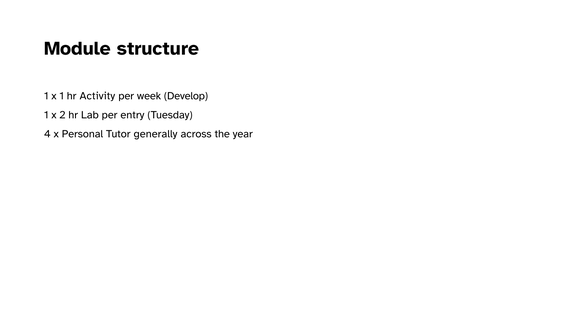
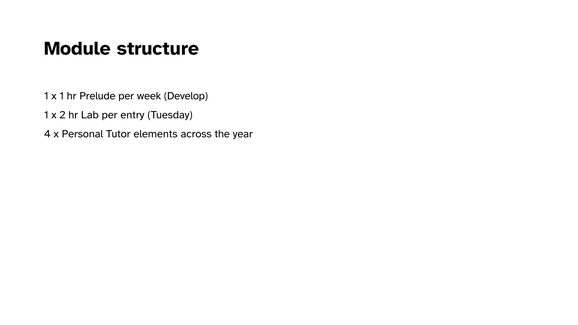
Activity: Activity -> Prelude (97, 96)
generally: generally -> elements (156, 134)
